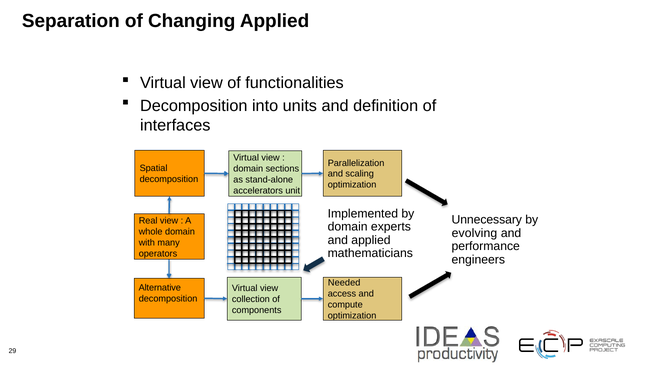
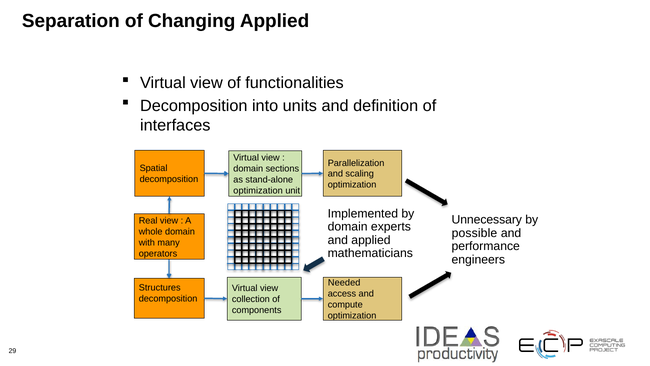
accelerators: accelerators -> optimization (258, 190)
evolving: evolving -> possible (474, 233)
Alternative: Alternative -> Structures (160, 288)
